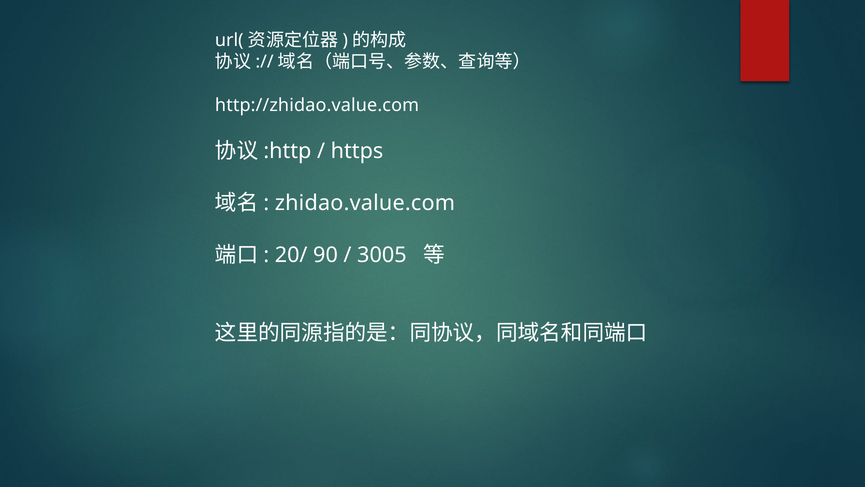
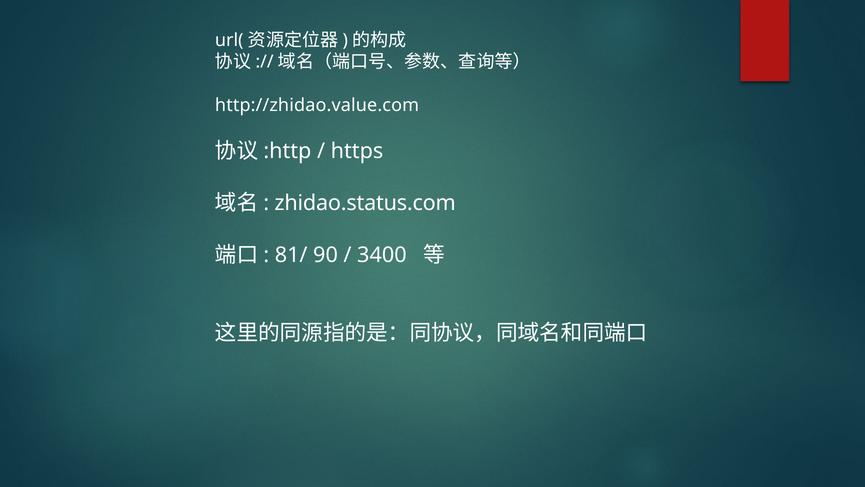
zhidao.value.com: zhidao.value.com -> zhidao.status.com (365, 203)
20/: 20/ -> 81/ (291, 255)
3005: 3005 -> 3400 (382, 255)
